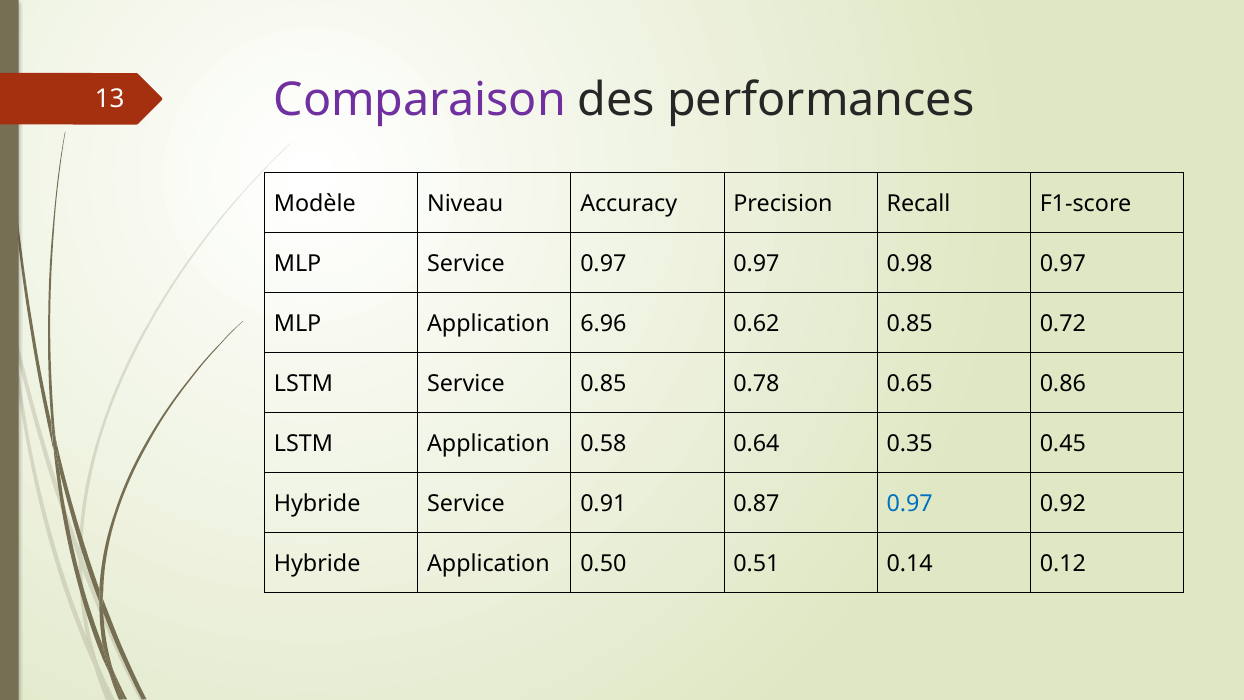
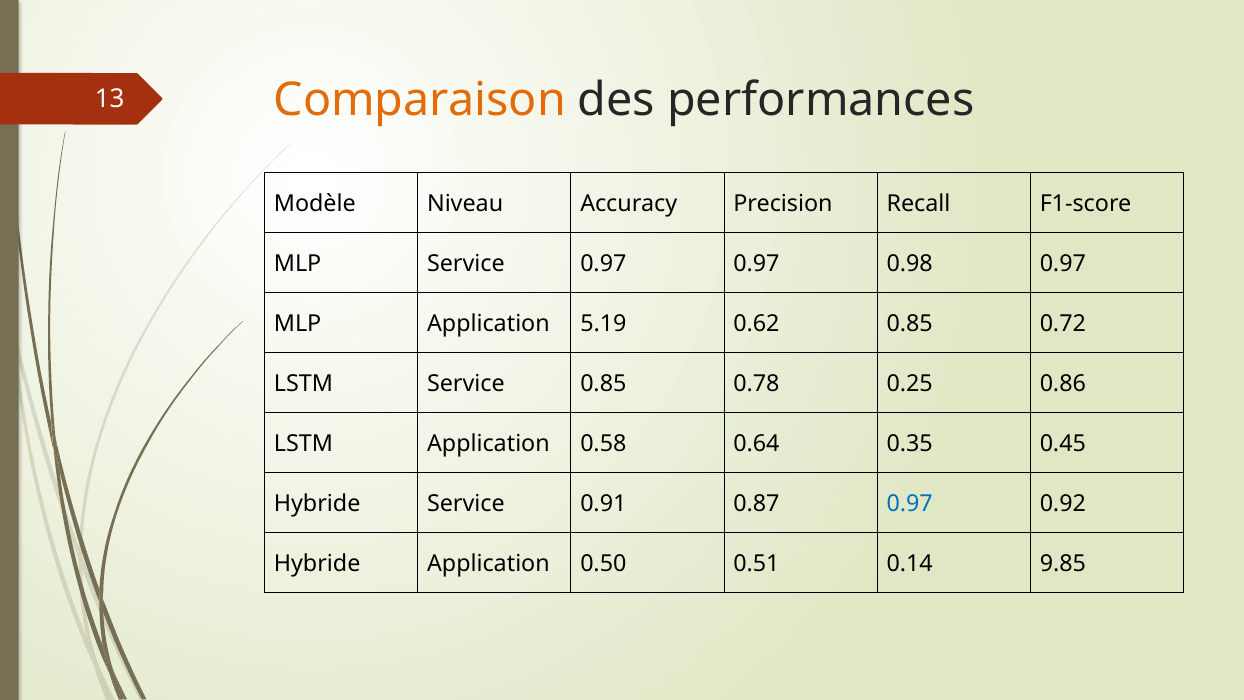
Comparaison colour: purple -> orange (420, 100)
6.96: 6.96 -> 5.19 (603, 324)
0.65: 0.65 -> 0.25 (910, 383)
0.12: 0.12 -> 9.85 (1063, 563)
